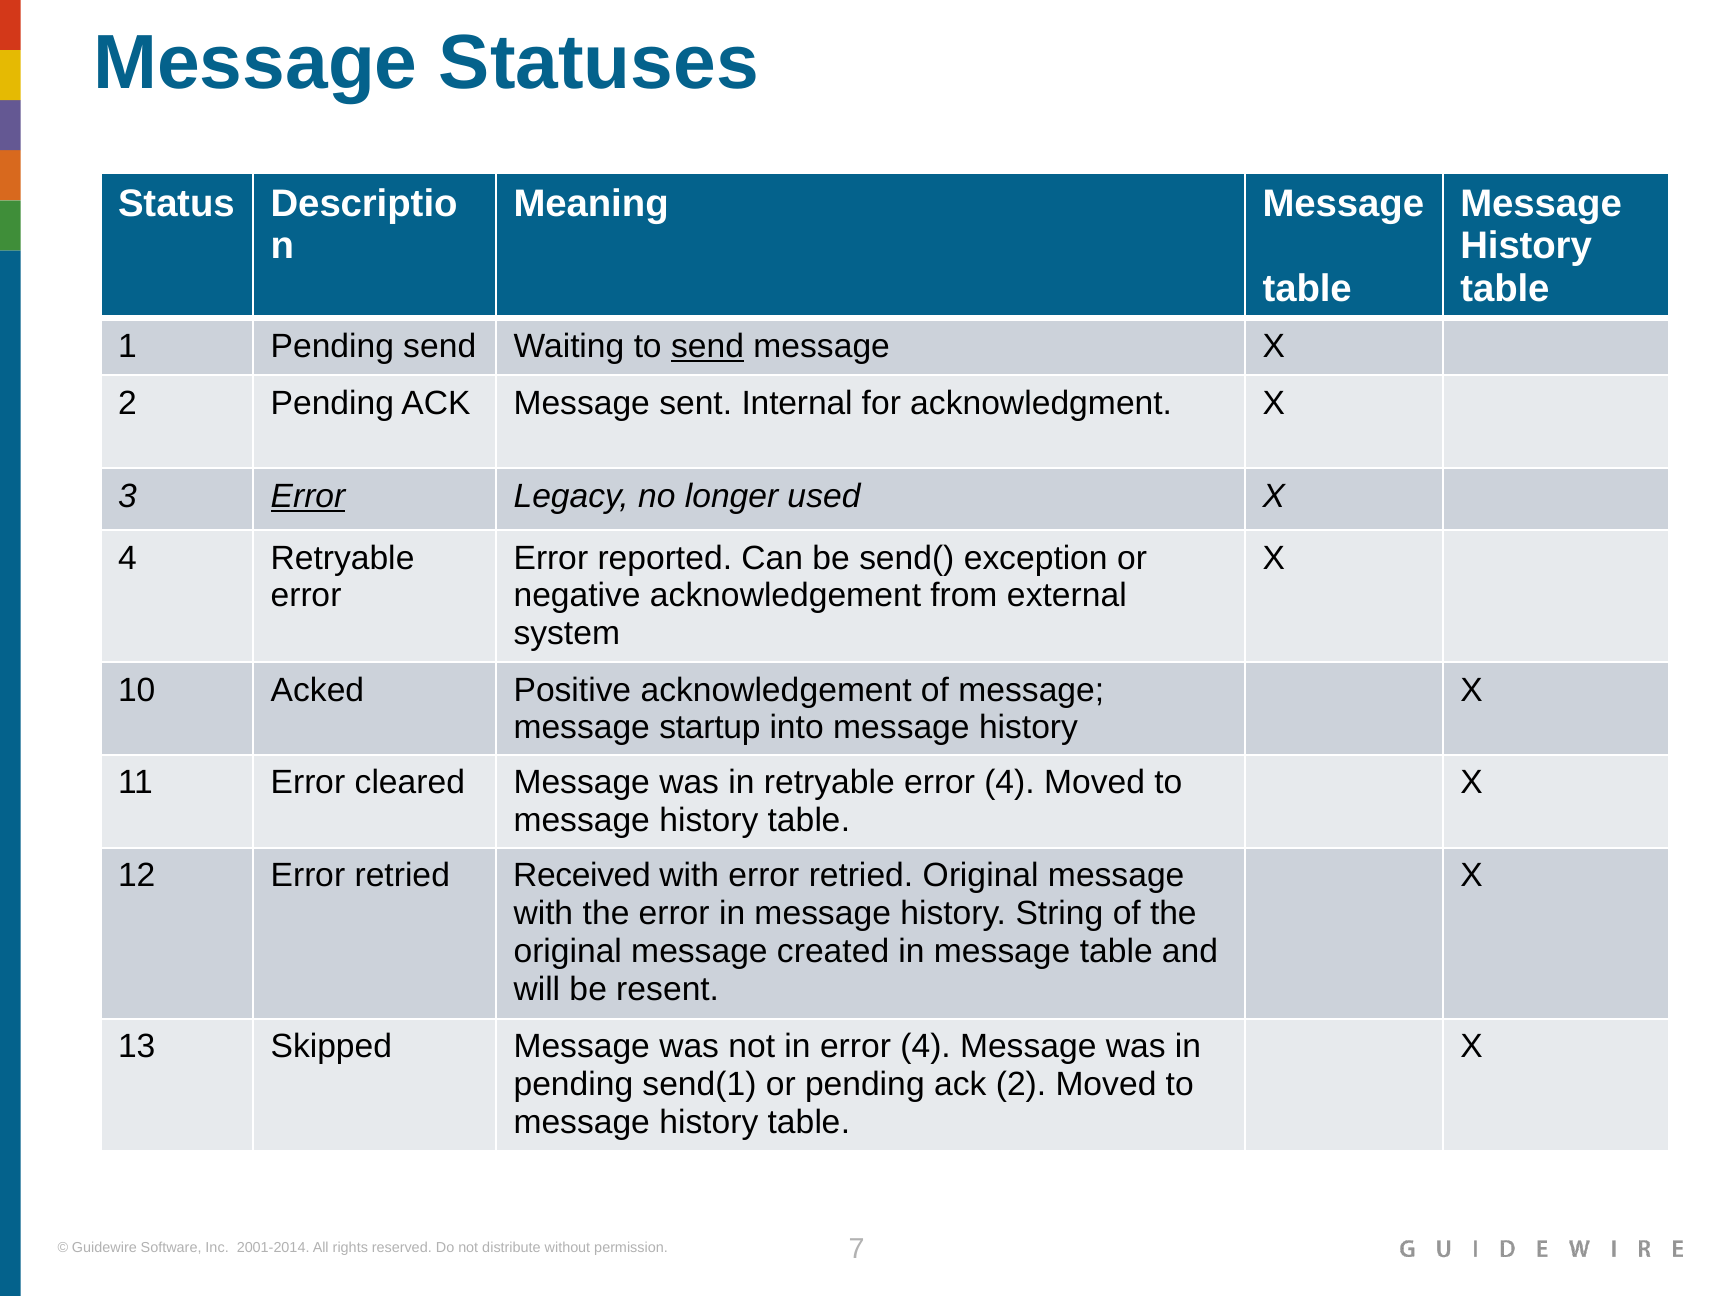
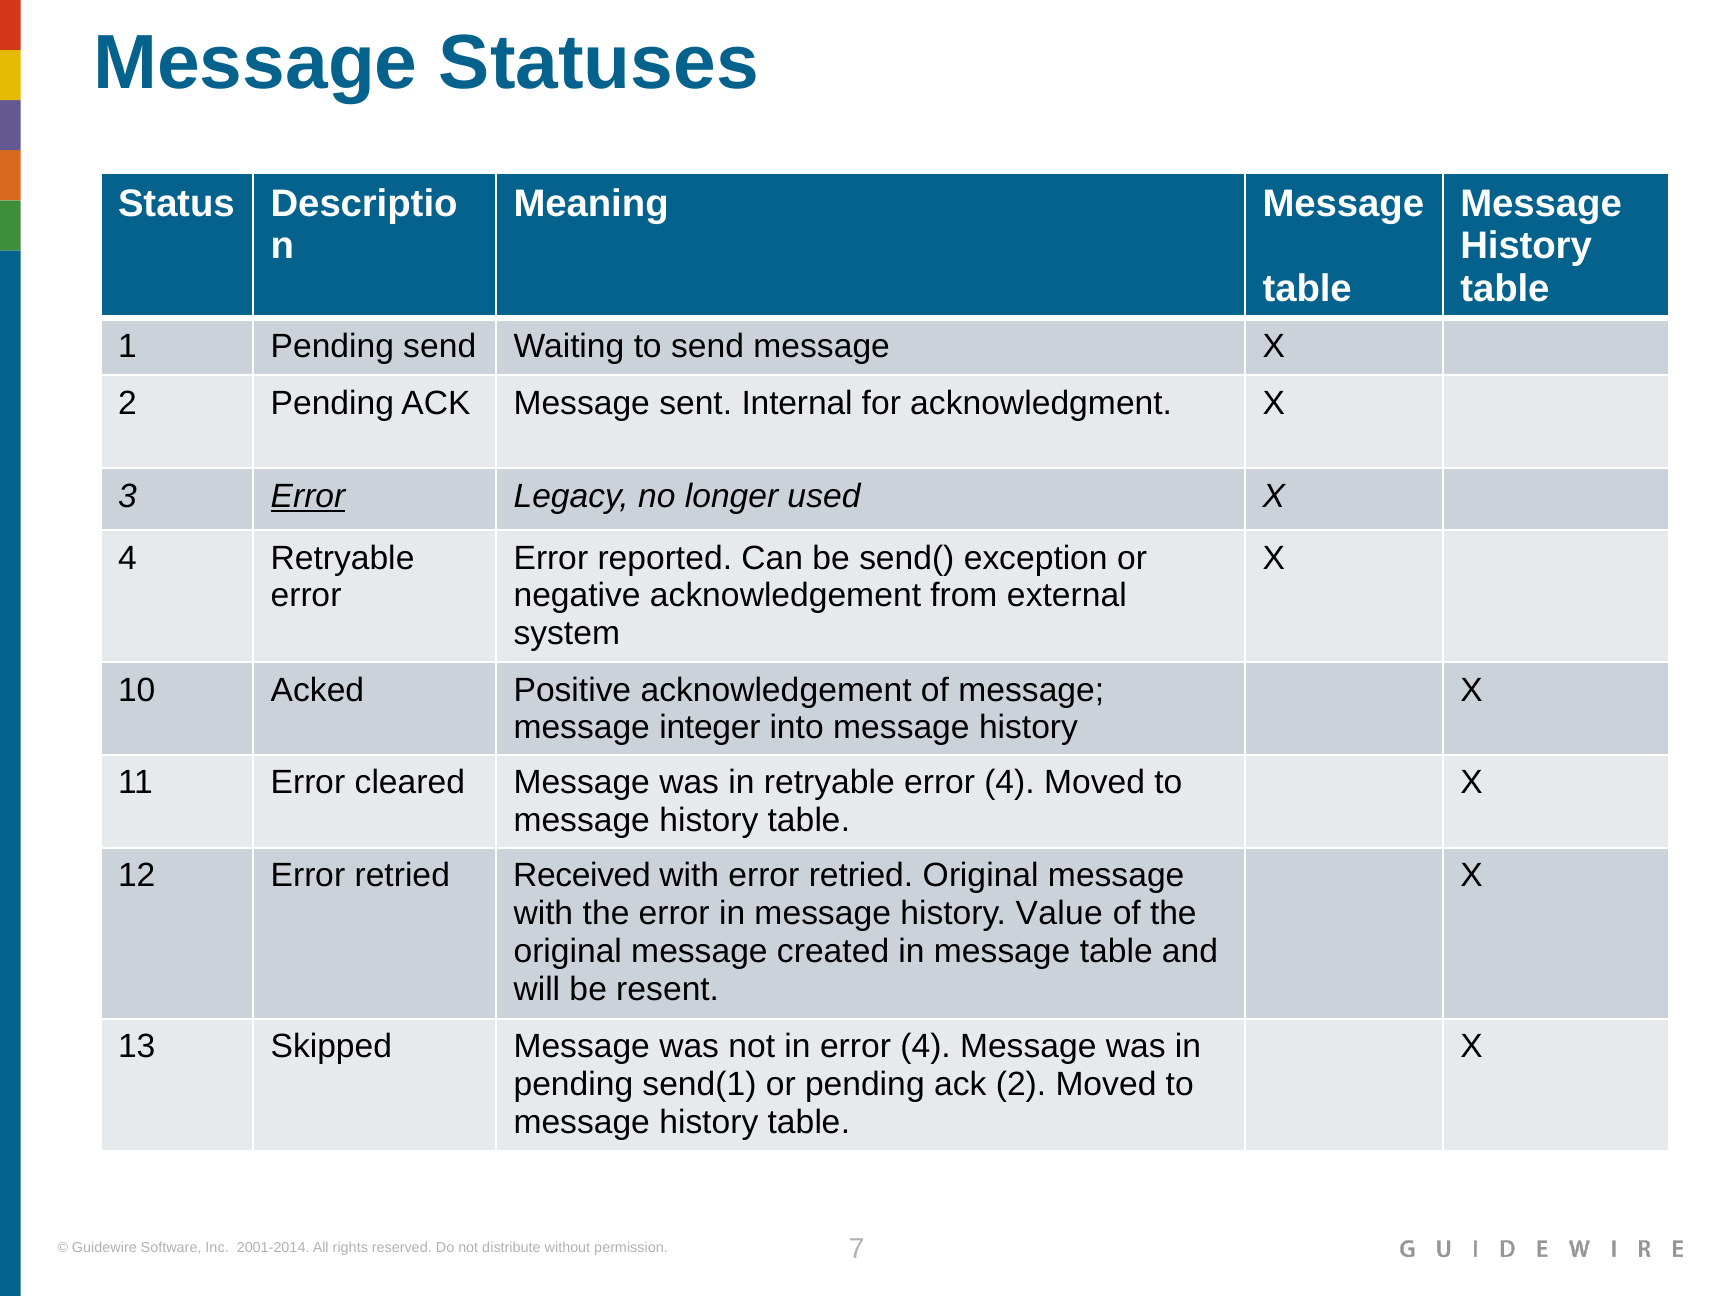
send underline: present -> none (708, 346)
startup: startup -> integer (710, 727)
String: String -> Value (1059, 913)
